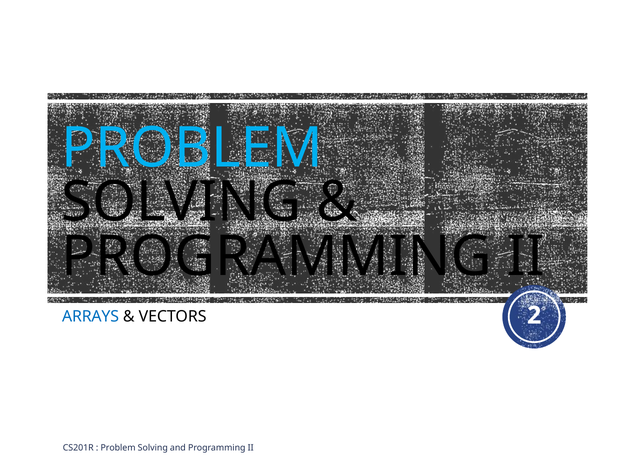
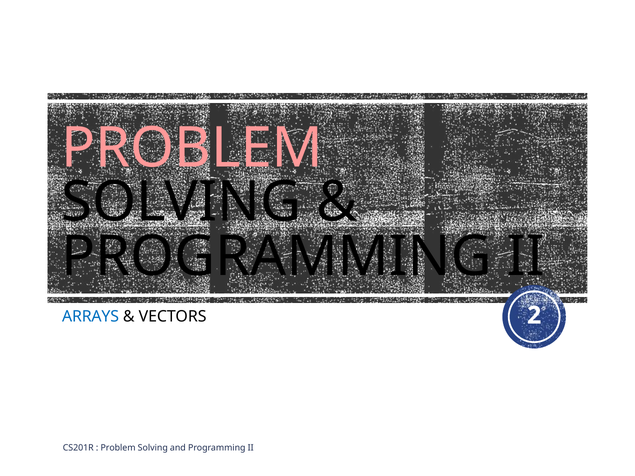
PROBLEM colour: light blue -> pink (192, 148)
